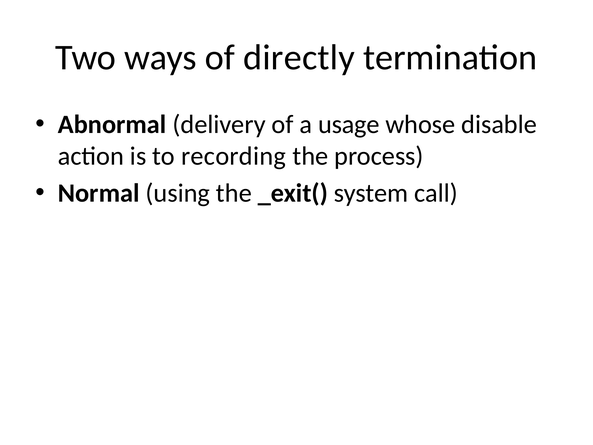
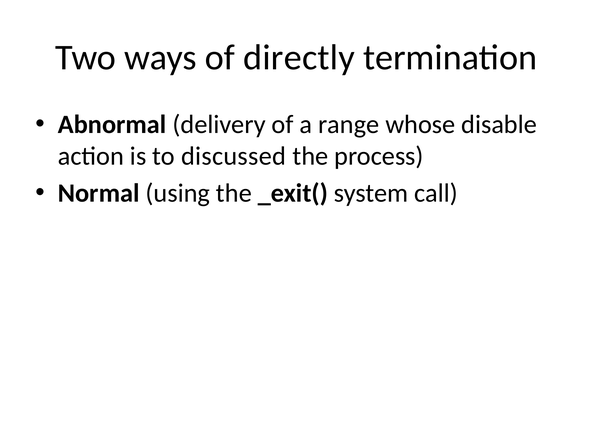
usage: usage -> range (349, 124)
recording: recording -> discussed (233, 156)
